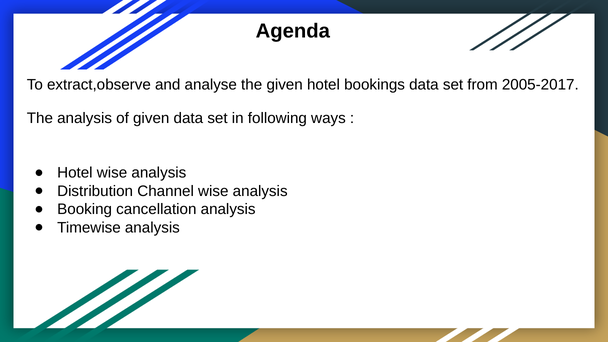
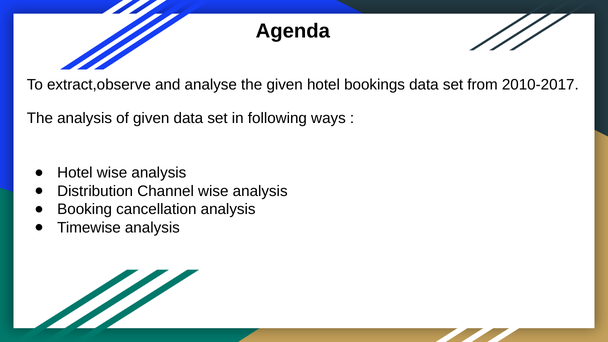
2005-2017: 2005-2017 -> 2010-2017 (540, 85)
